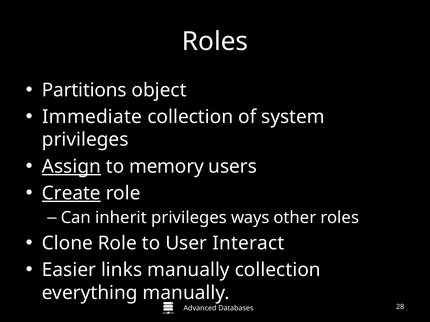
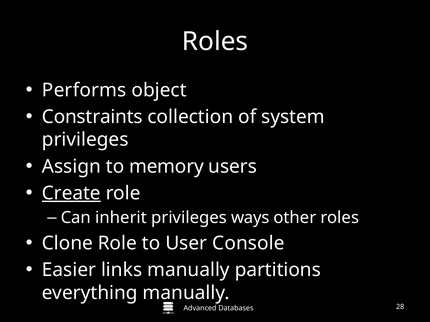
Partitions: Partitions -> Performs (84, 90)
Immediate: Immediate -> Constraints (92, 117)
Assign underline: present -> none (71, 167)
Interact: Interact -> Console (248, 244)
manually collection: collection -> partitions (278, 270)
